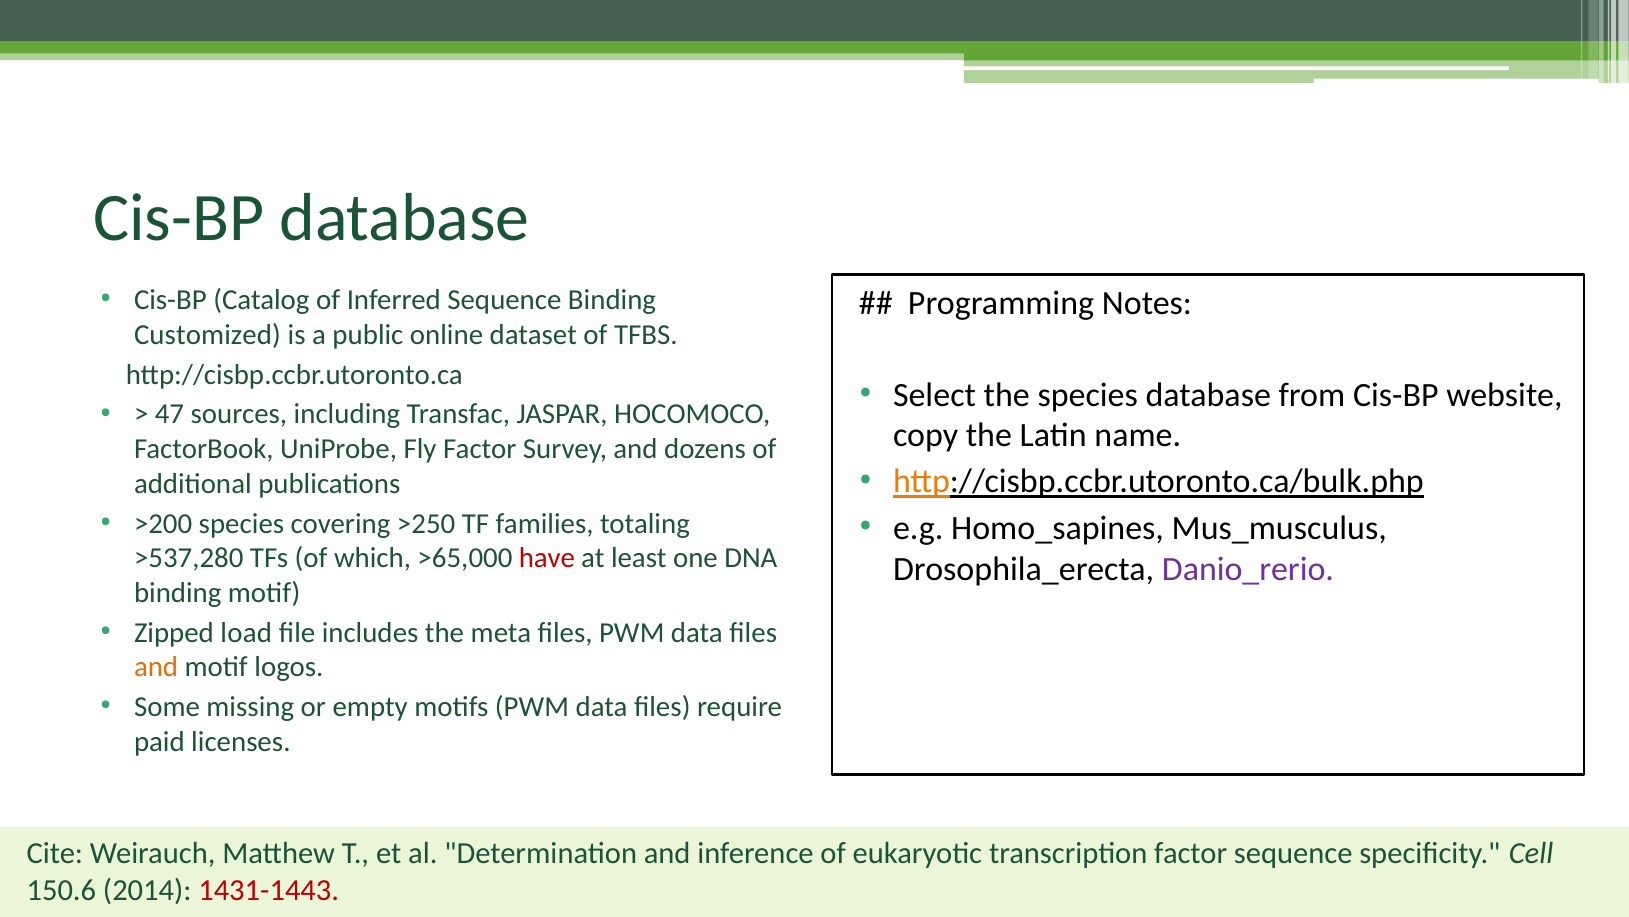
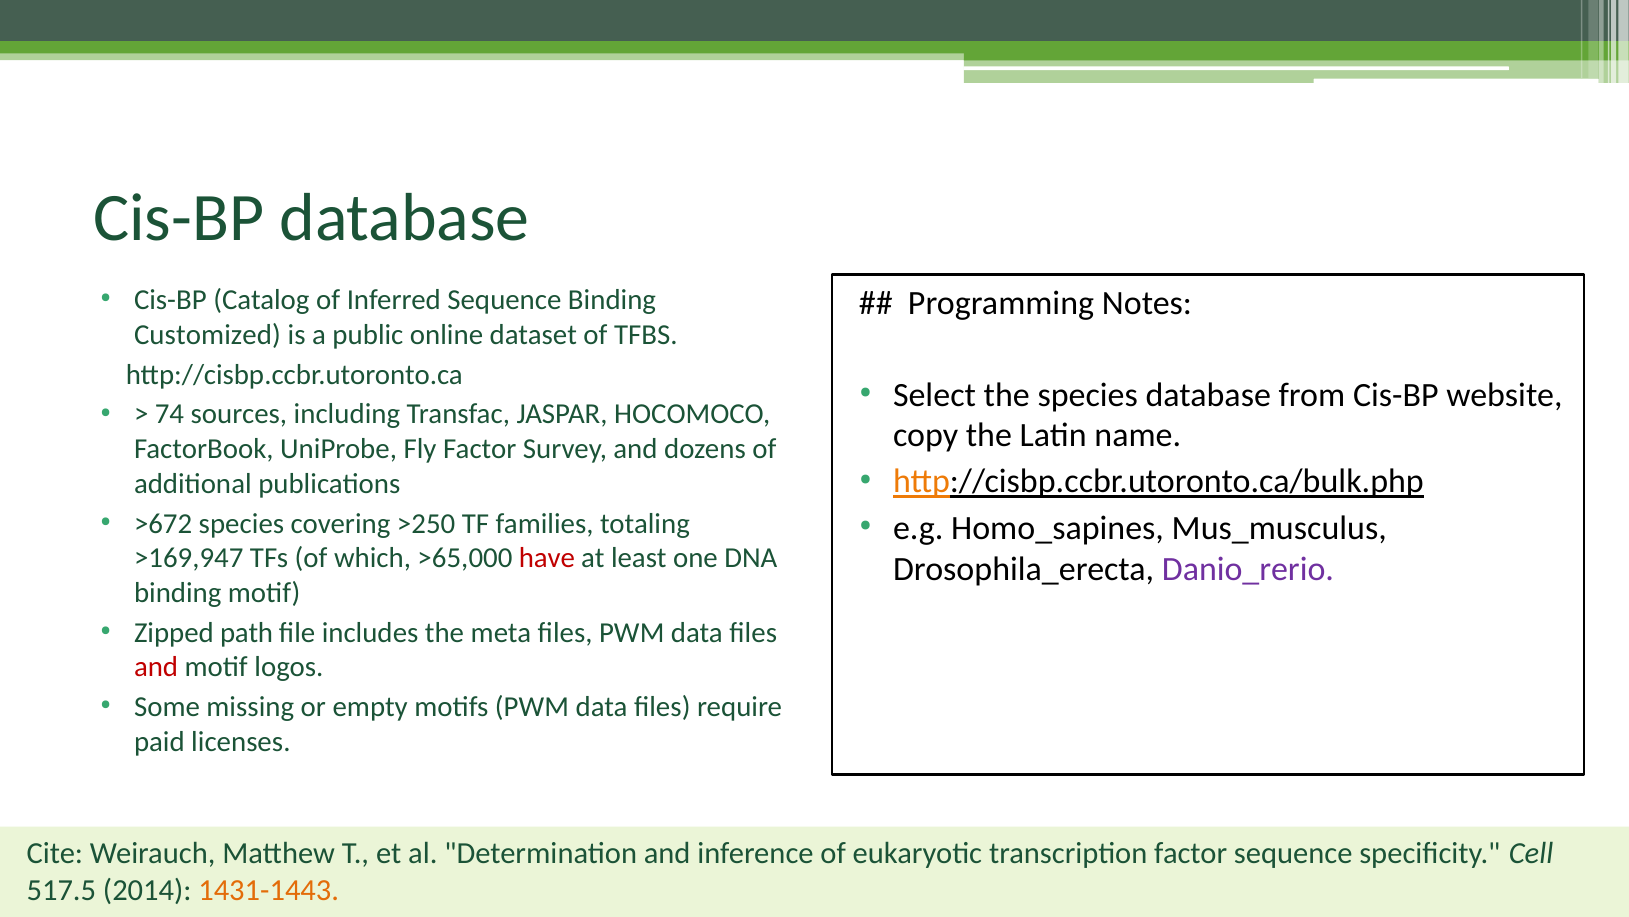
47: 47 -> 74 (169, 414)
>200: >200 -> >672 (163, 523)
>537,280: >537,280 -> >169,947 (189, 558)
load: load -> path (247, 632)
and colour: orange -> red (156, 667)
150.6: 150.6 -> 517.5 (61, 889)
1431-1443 colour: red -> orange (269, 889)
